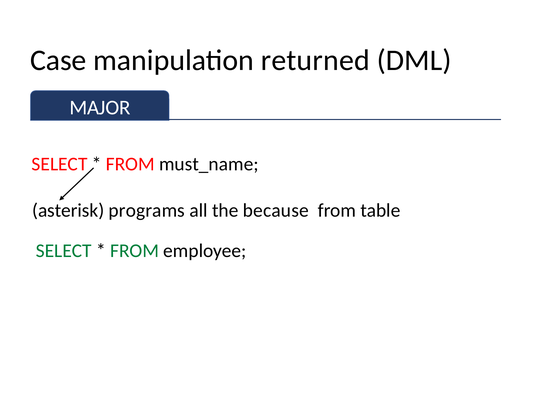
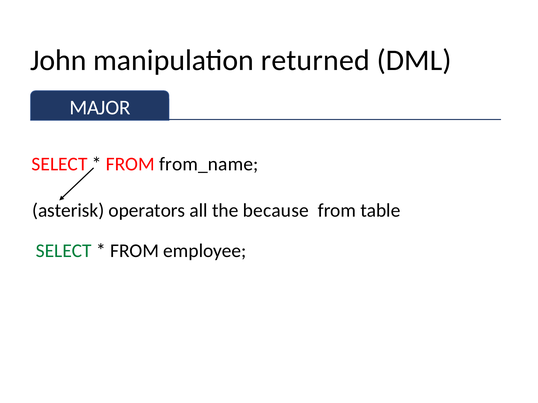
Case: Case -> John (58, 60)
must_name: must_name -> from_name (209, 164)
programs: programs -> operators (147, 211)
FROM colour: green -> black (135, 251)
